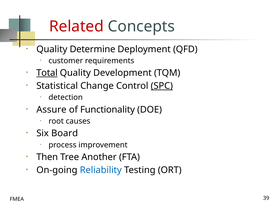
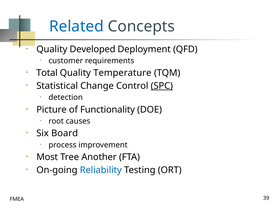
Related colour: red -> blue (76, 26)
Determine: Determine -> Developed (93, 49)
Total underline: present -> none (47, 73)
Development: Development -> Temperature (122, 73)
Assure: Assure -> Picture (52, 110)
Then: Then -> Most (47, 157)
